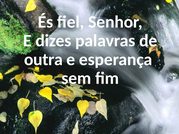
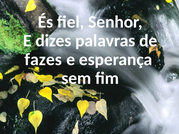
outra: outra -> fazes (43, 60)
